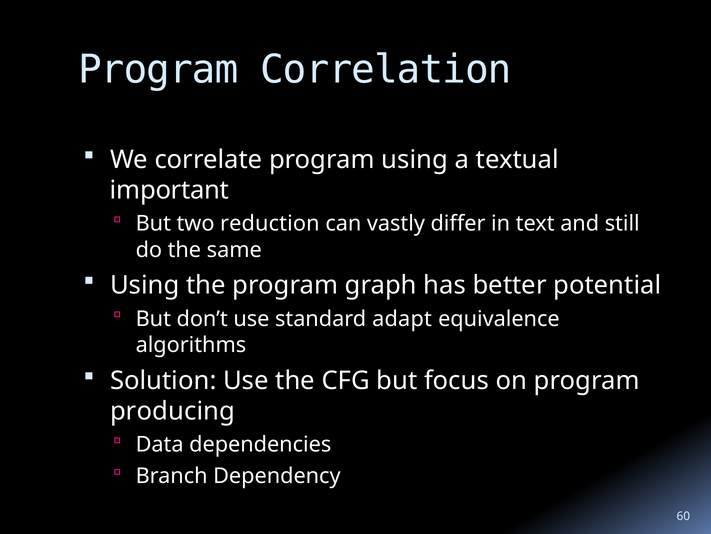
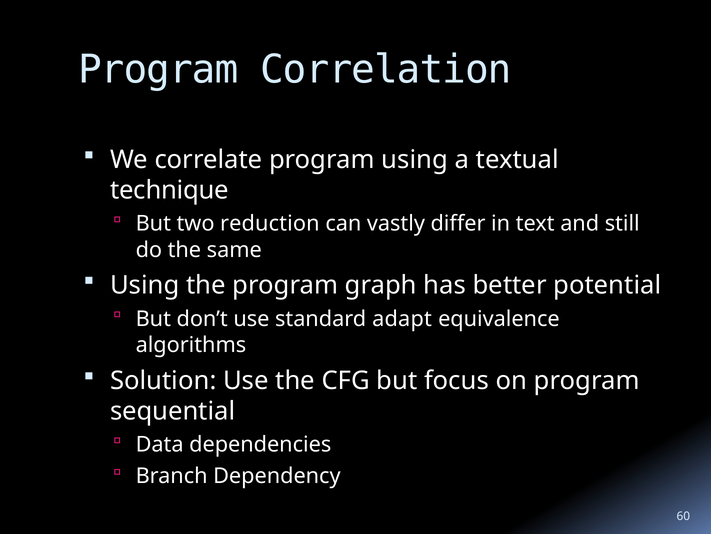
important: important -> technique (170, 190)
producing: producing -> sequential (173, 411)
